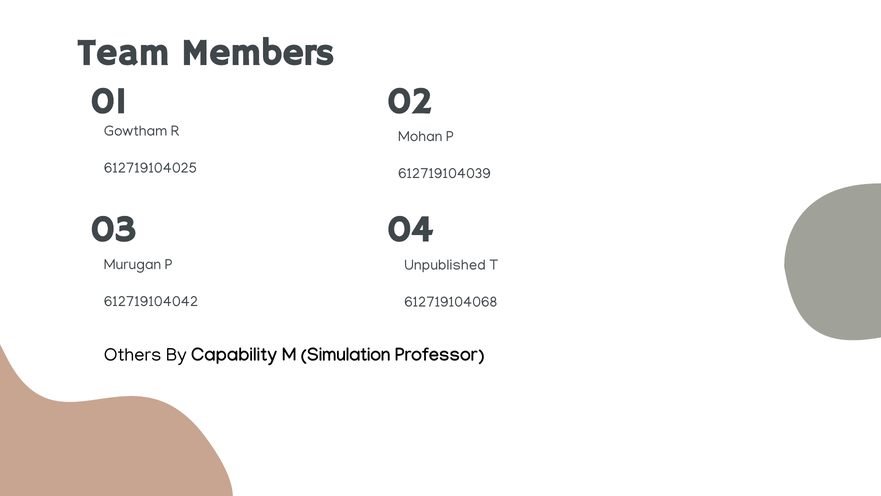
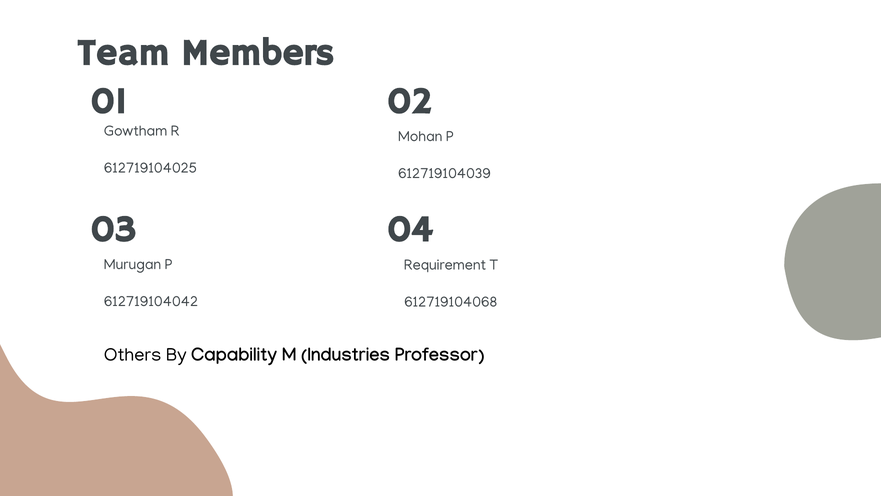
Unpublished: Unpublished -> Requirement (445, 265)
Simulation: Simulation -> Industries (346, 354)
